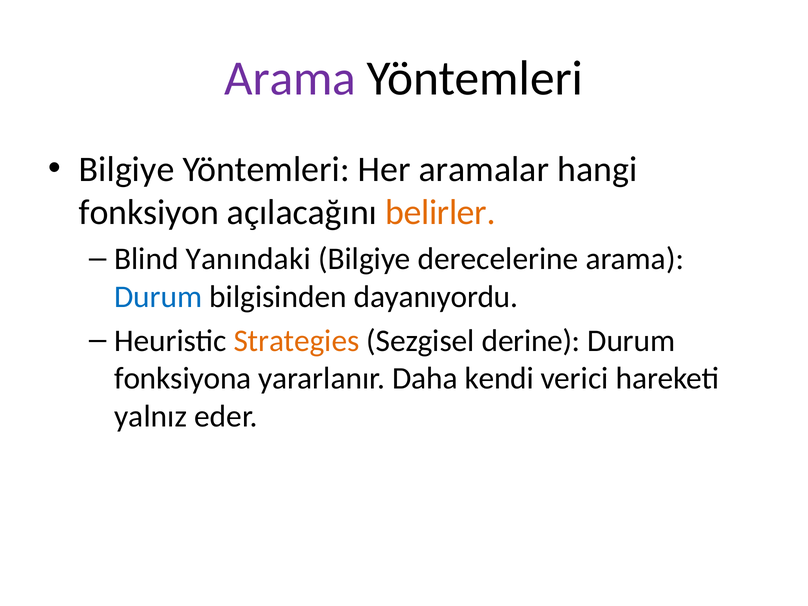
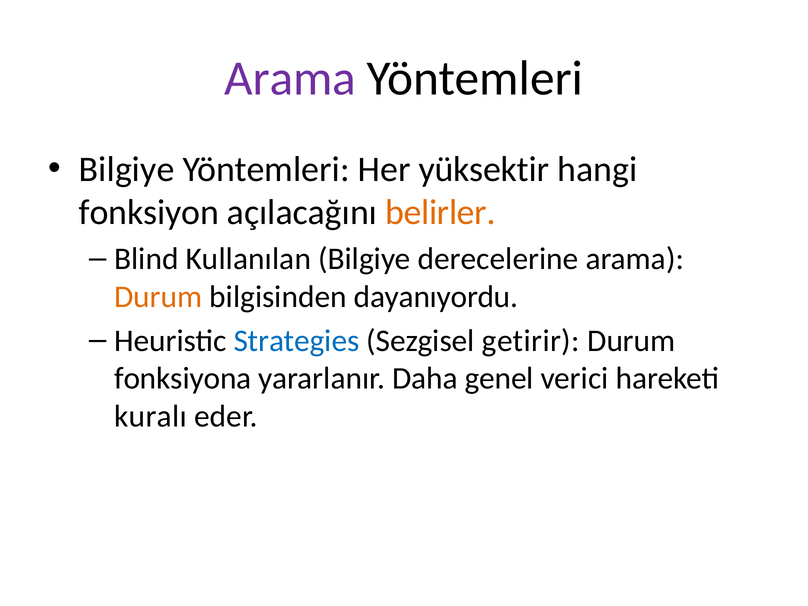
aramalar: aramalar -> yüksektir (484, 170)
Yanındaki: Yanındaki -> Kullanılan (248, 259)
Durum colour: blue -> orange (158, 297)
Strategies colour: orange -> blue (296, 341)
derine: derine -> getirir (531, 341)
kendi: kendi -> genel (499, 378)
yalnız: yalnız -> kuralı (151, 416)
